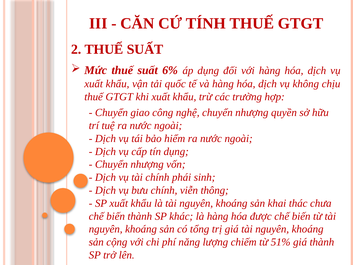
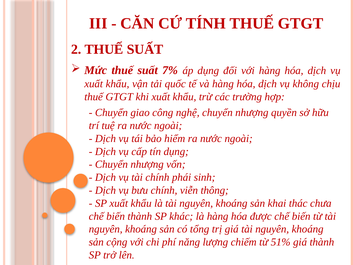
6%: 6% -> 7% (170, 70)
